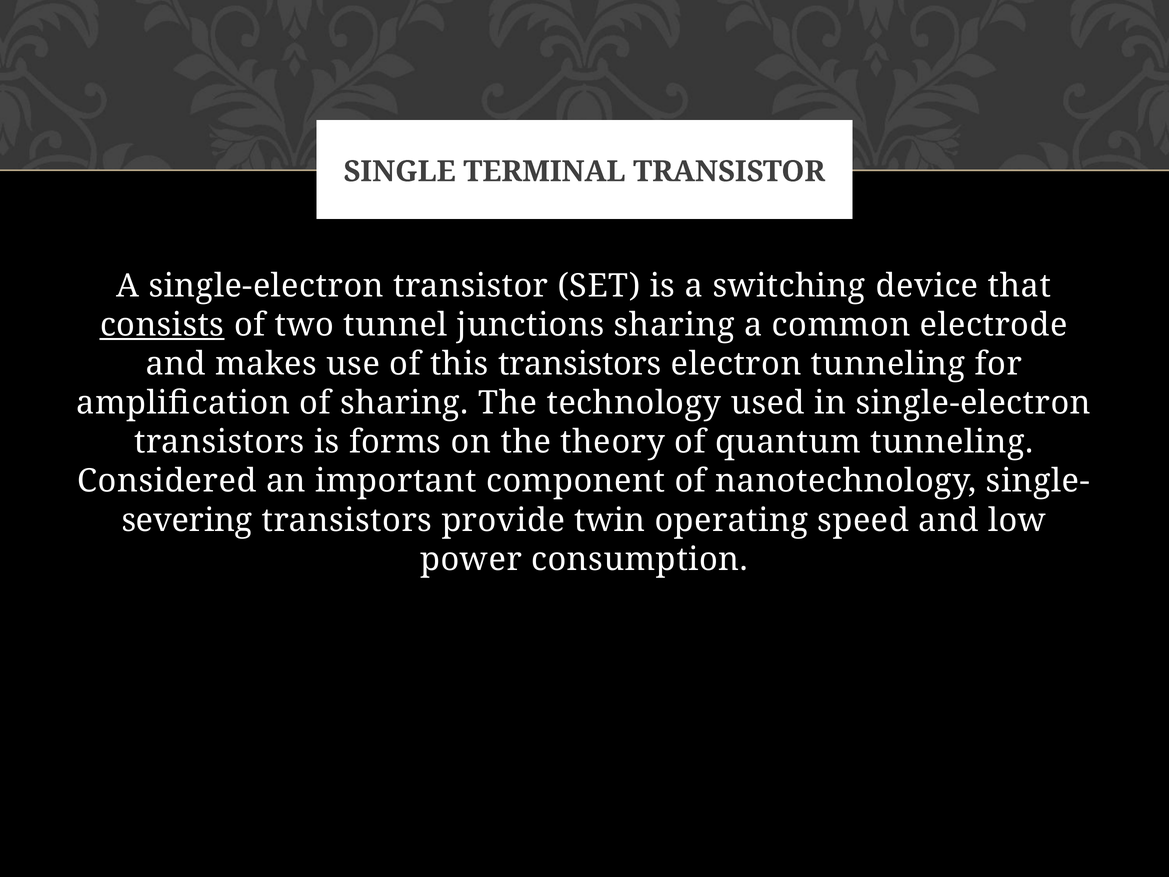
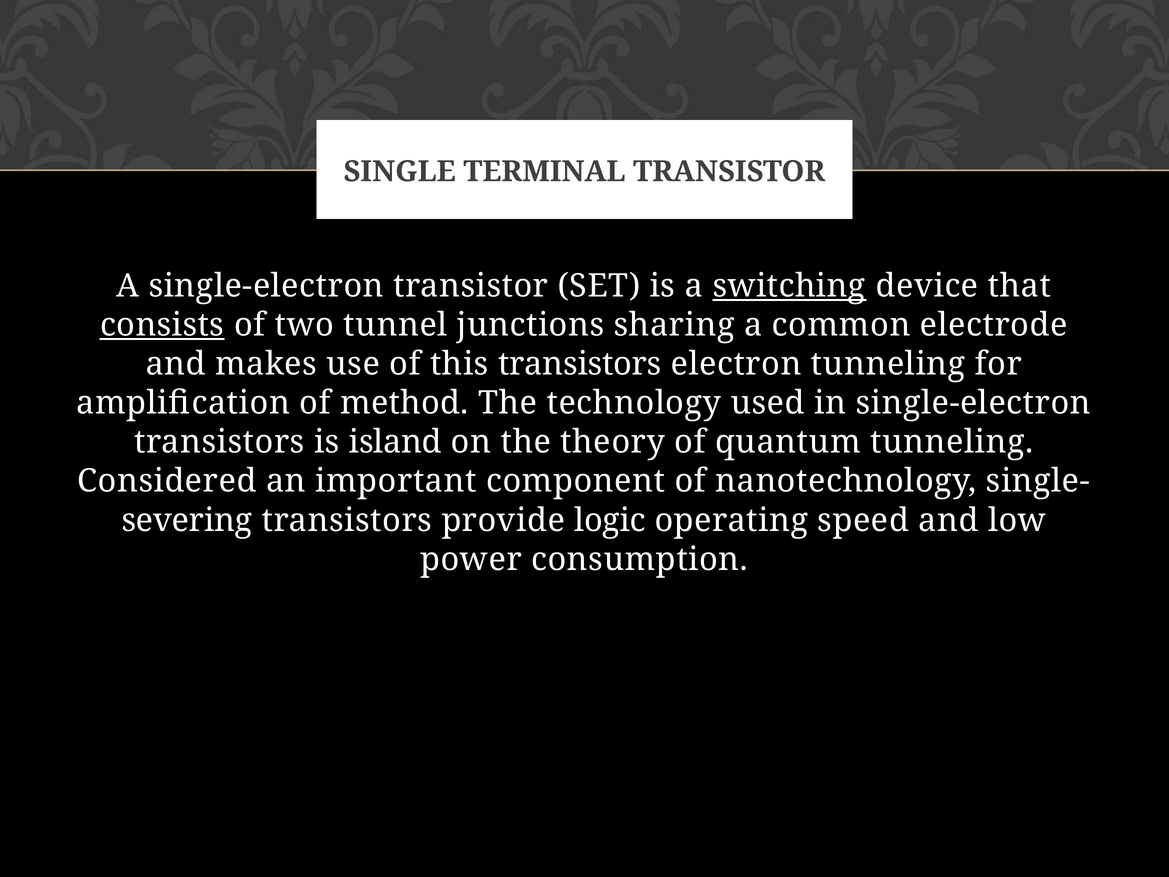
switching underline: none -> present (789, 286)
of sharing: sharing -> method (404, 403)
forms: forms -> island (395, 442)
twin: twin -> logic (610, 520)
